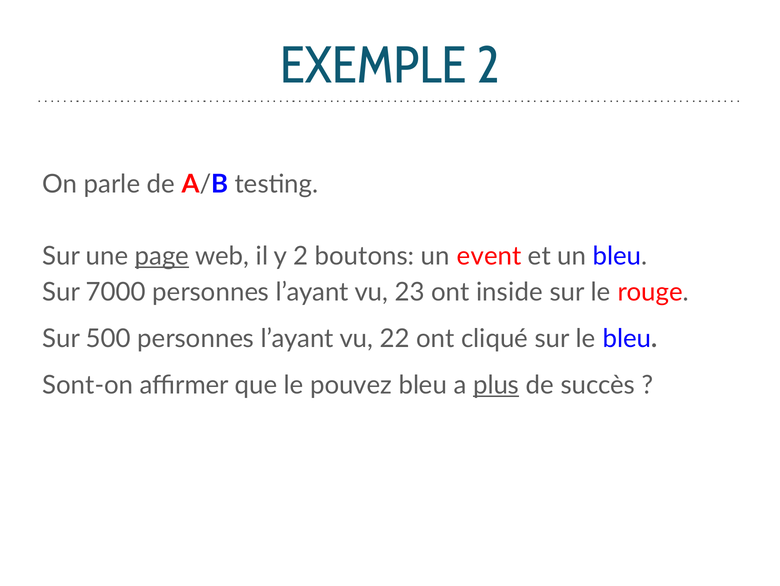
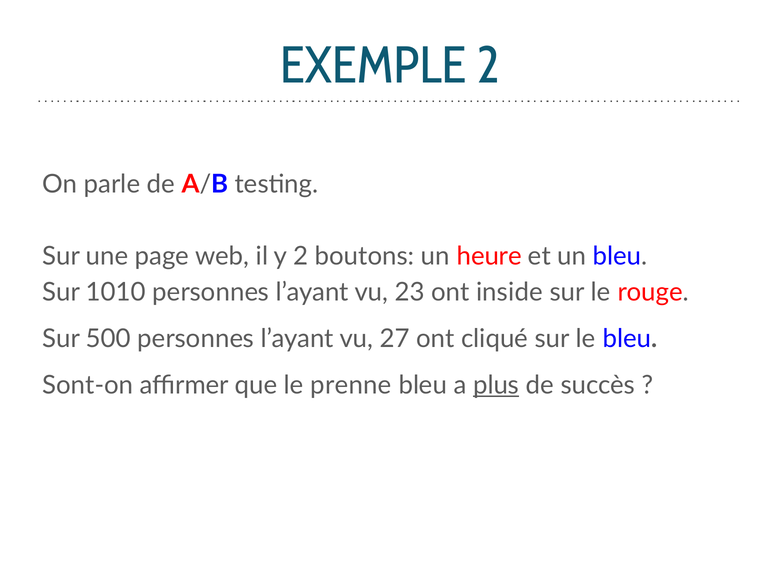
page underline: present -> none (162, 256)
event: event -> heure (489, 256)
7000: 7000 -> 1010 (116, 292)
22: 22 -> 27 (395, 339)
pouvez: pouvez -> prenne (351, 385)
